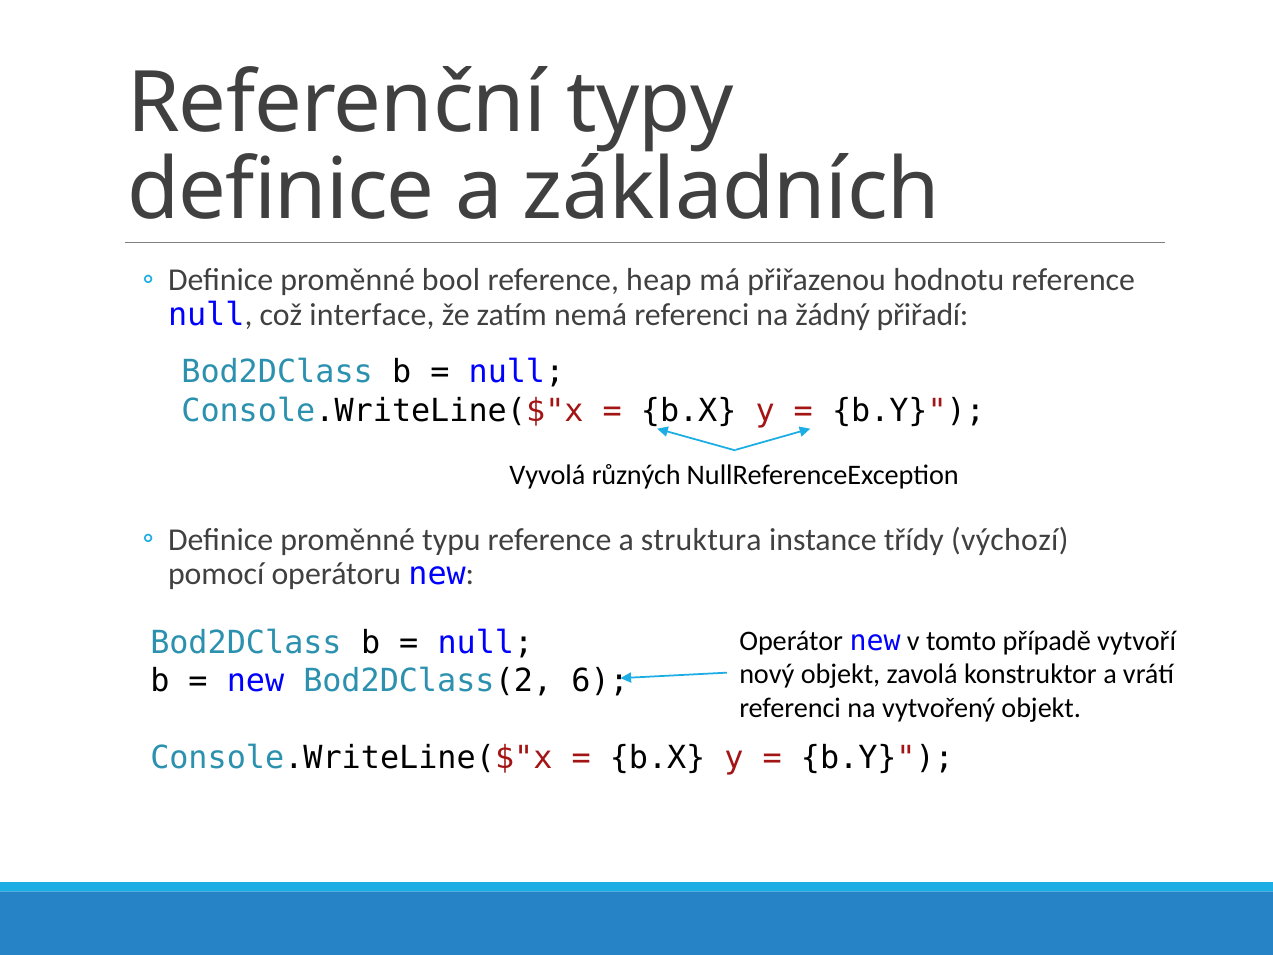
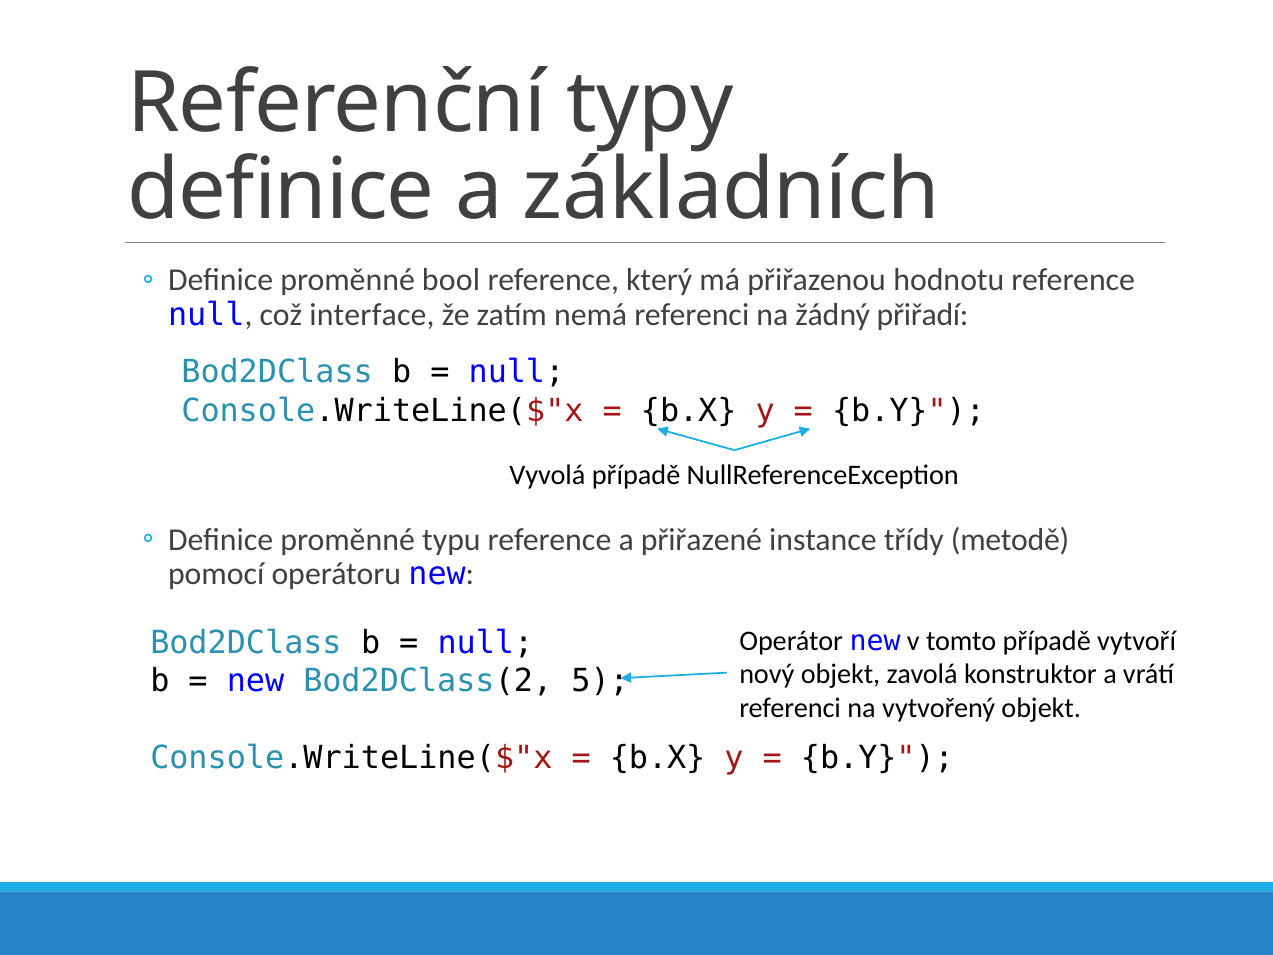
heap: heap -> který (659, 280)
Vyvolá různých: různých -> případě (636, 475)
struktura: struktura -> přiřazené (701, 540)
výchozí: výchozí -> metodě (1010, 540)
6: 6 -> 5 (600, 681)
